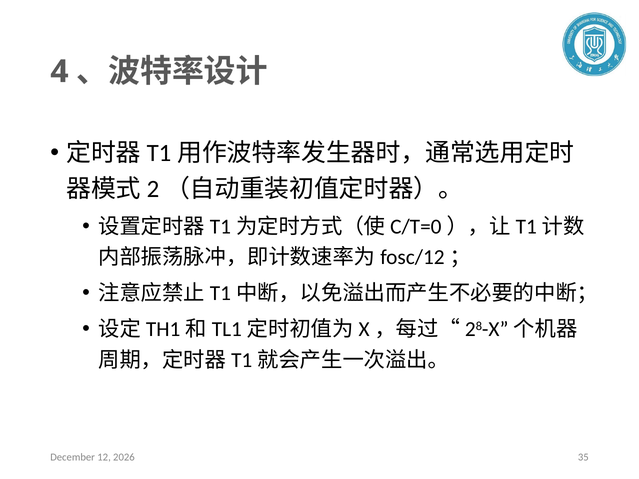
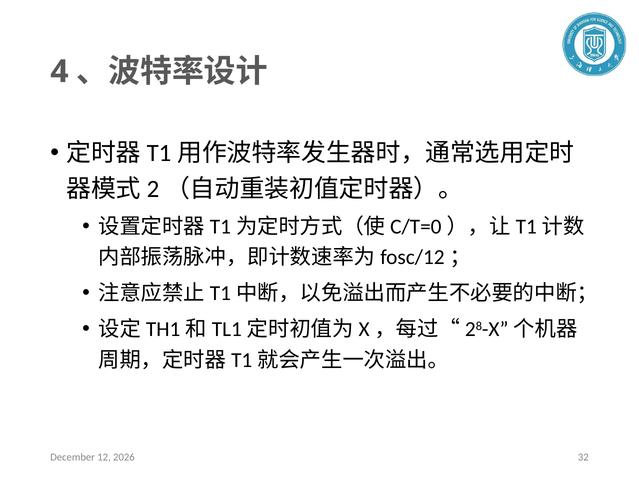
35: 35 -> 32 (583, 458)
